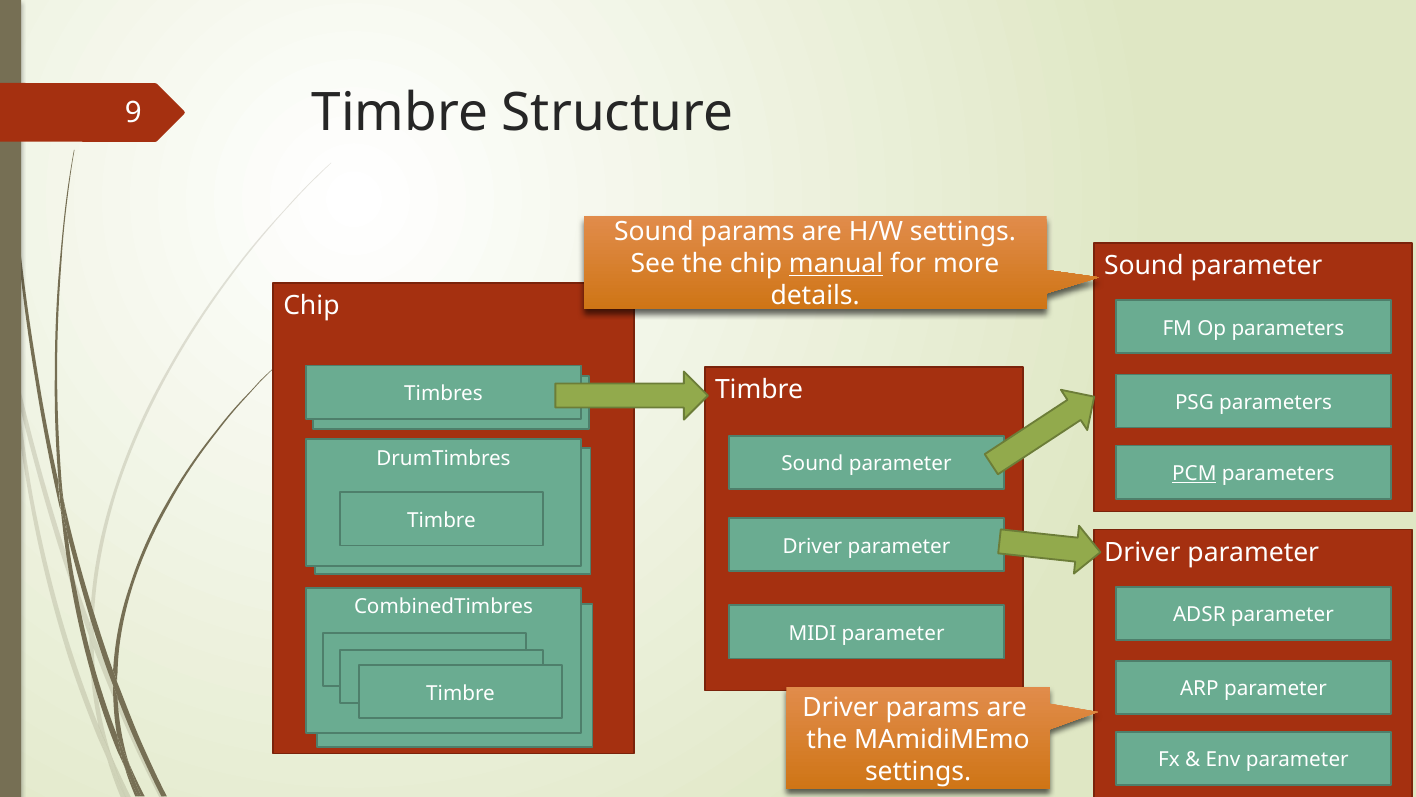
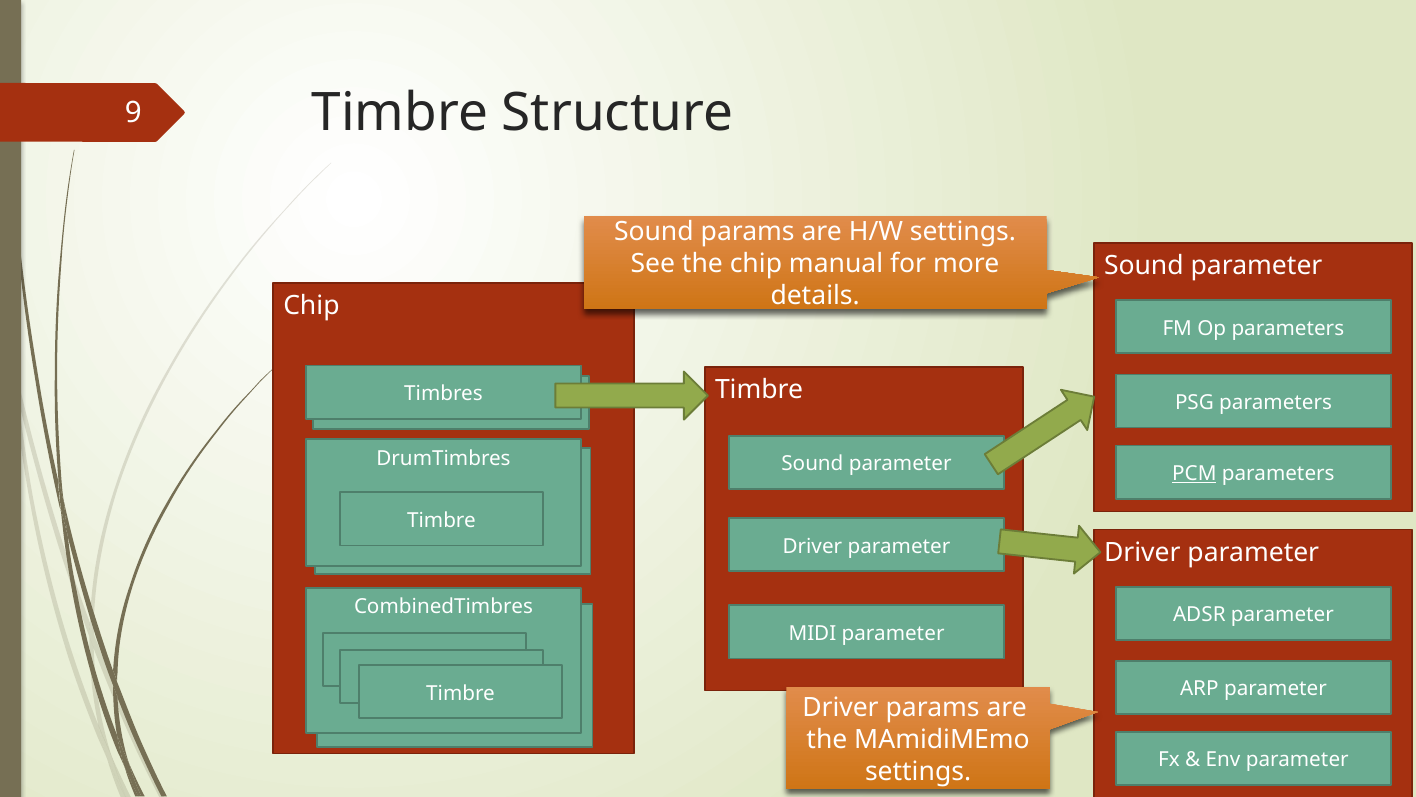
manual underline: present -> none (836, 264)
